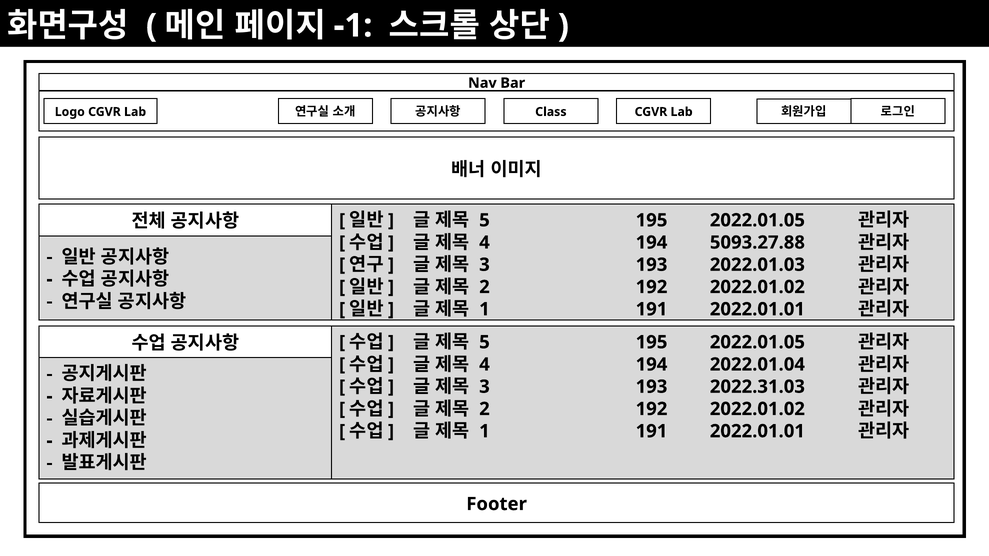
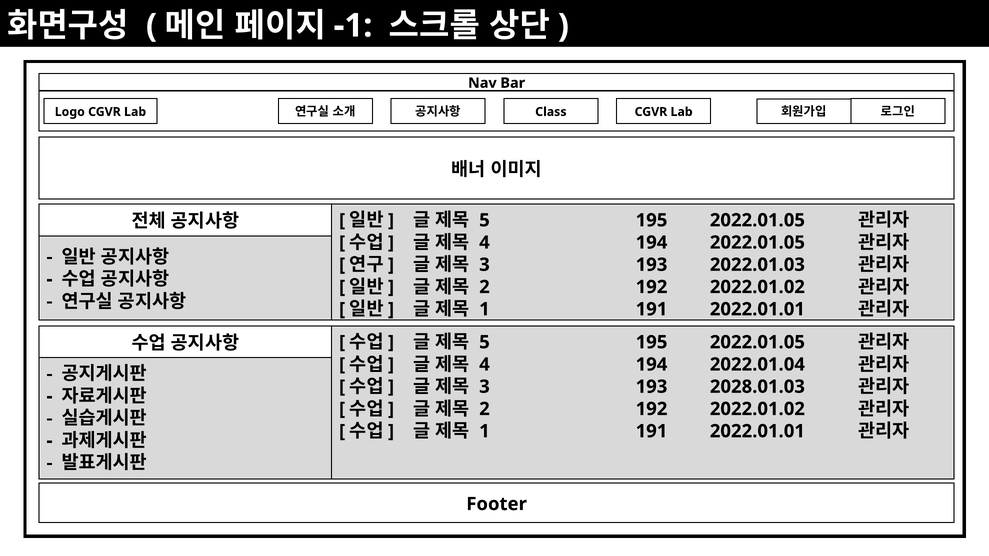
194 5093.27.88: 5093.27.88 -> 2022.01.05 (757, 243)
2022.31.03: 2022.31.03 -> 2028.01.03 (757, 387)
